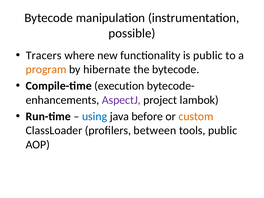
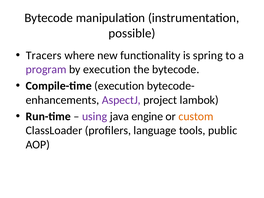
is public: public -> spring (208, 55)
program colour: orange -> purple (46, 69)
by hibernate: hibernate -> execution (107, 69)
using colour: blue -> purple (95, 116)
before: before -> engine (147, 116)
between: between -> language (155, 130)
